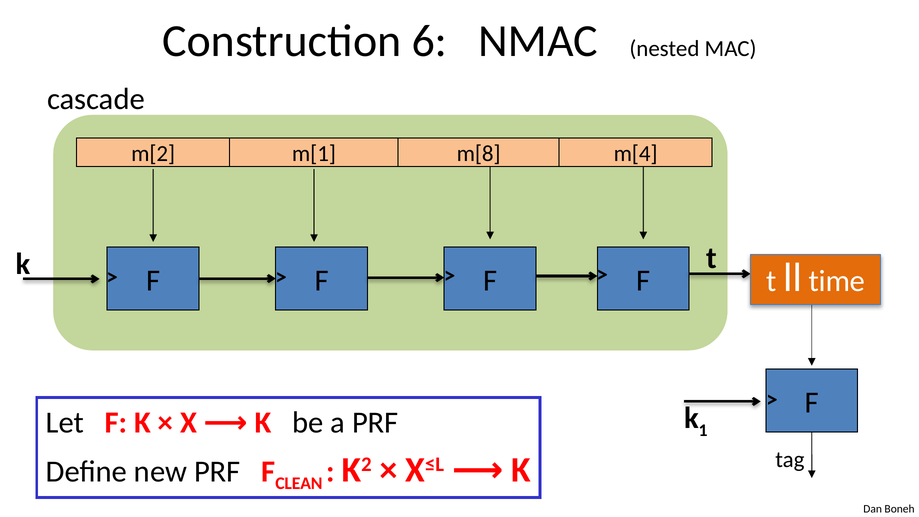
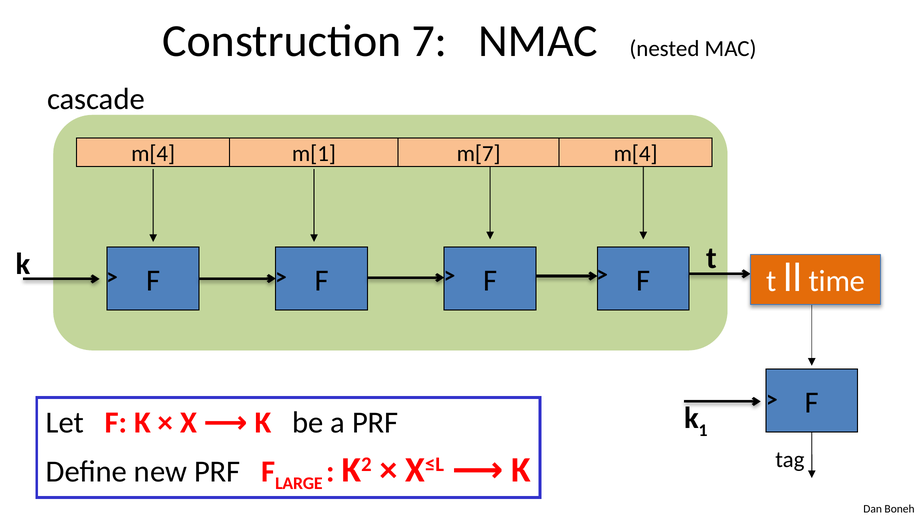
6: 6 -> 7 (429, 41)
m[2: m[2 -> m[4 (153, 154)
m[8: m[8 -> m[7 (479, 154)
CLEAN: CLEAN -> LARGE (299, 484)
